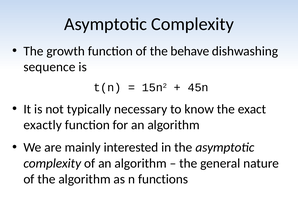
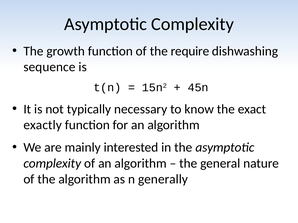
behave: behave -> require (190, 51)
functions: functions -> generally (163, 180)
